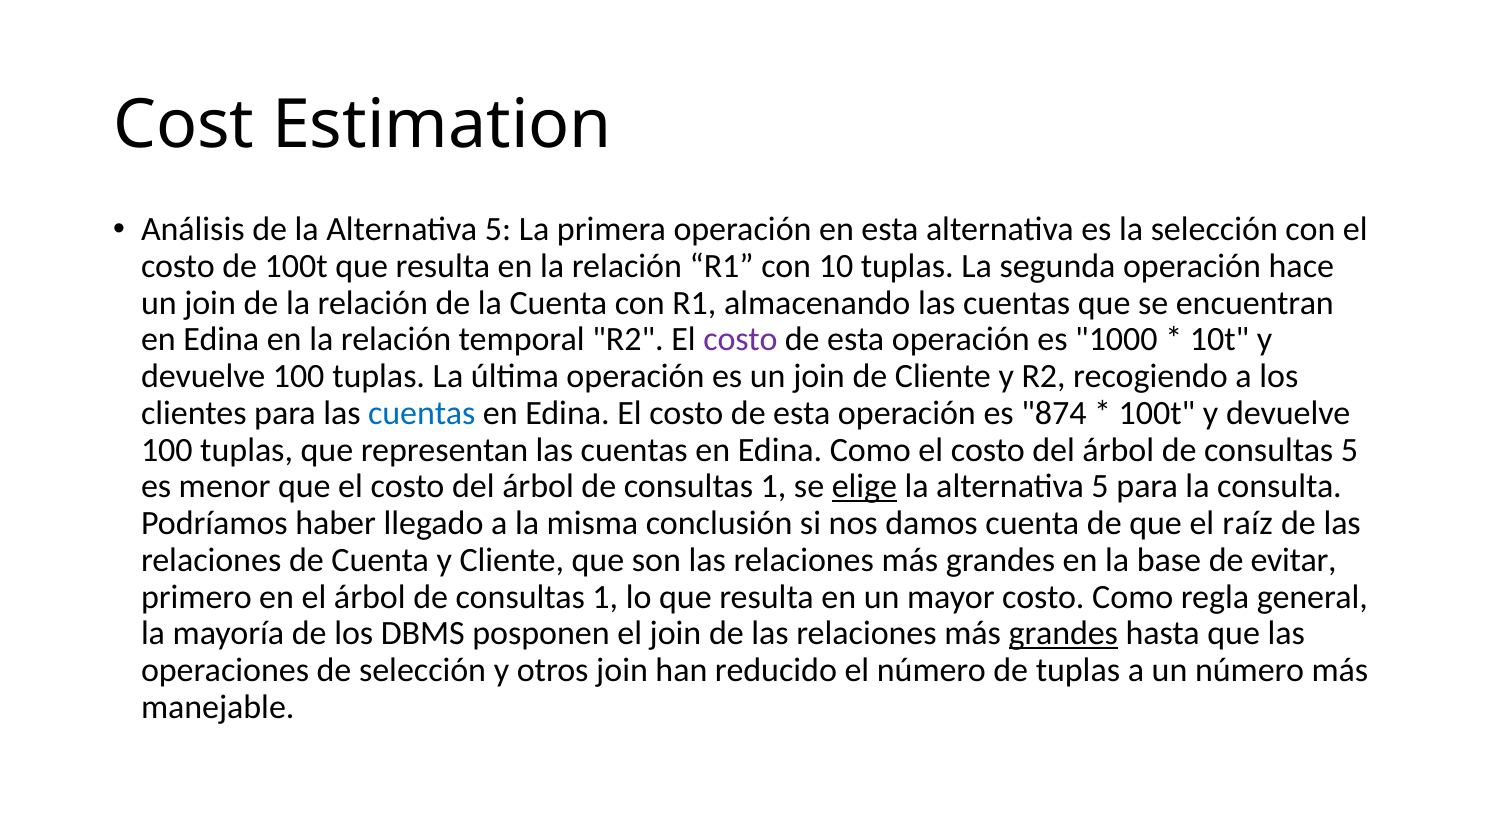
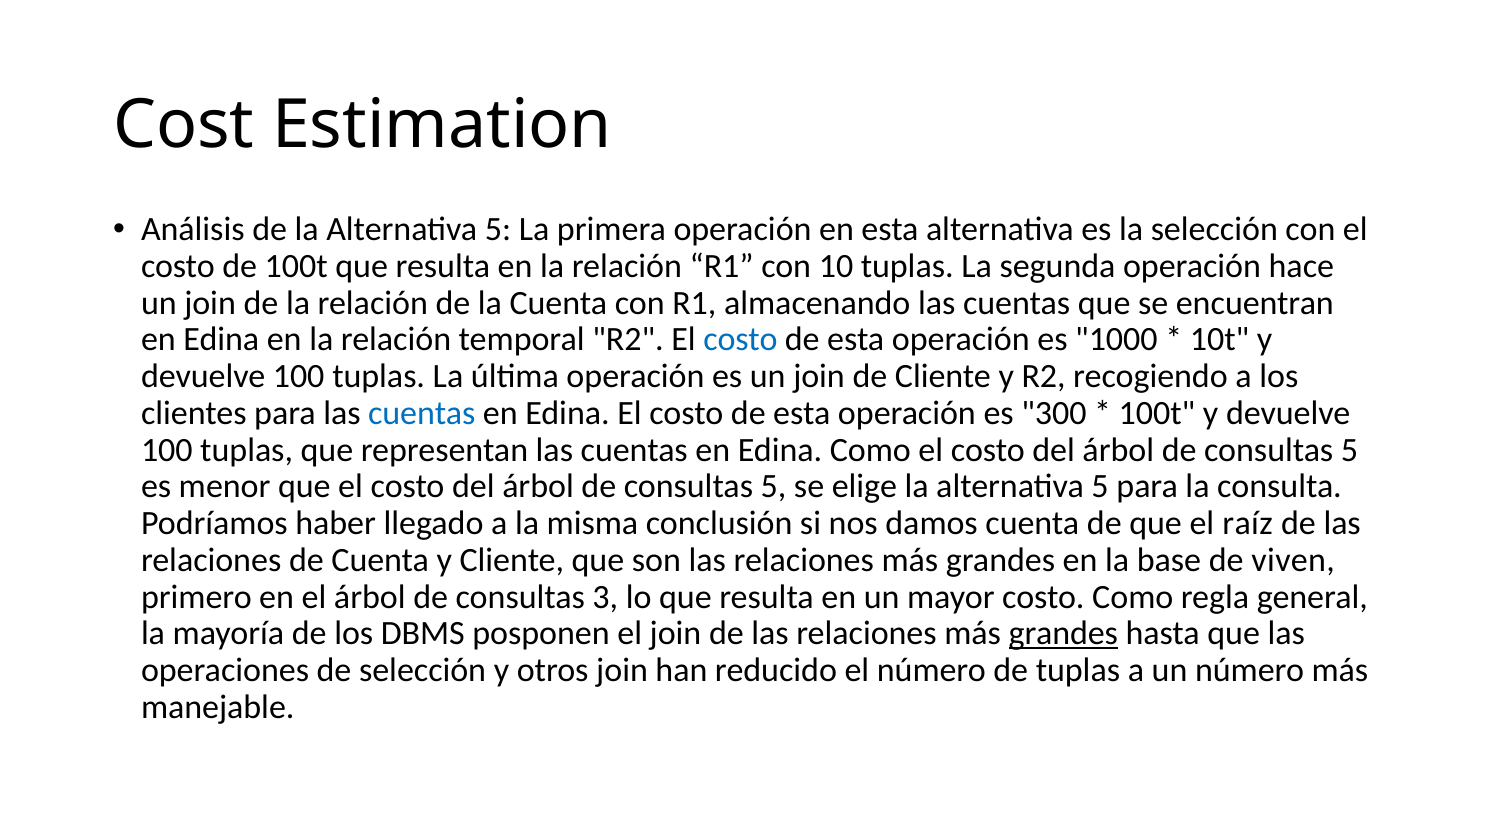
costo colour: purple -> blue (740, 340)
874: 874 -> 300 (1054, 413)
1: 1 -> 5 (773, 487)
elige underline: present -> none (864, 487)
evitar: evitar -> viven (1293, 560)
1: 1 -> 3 (605, 597)
